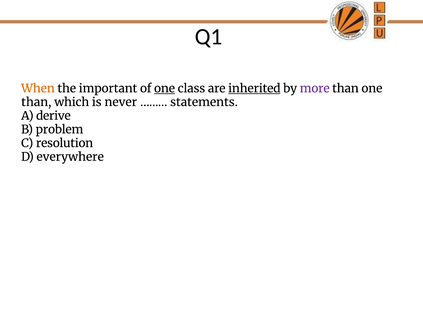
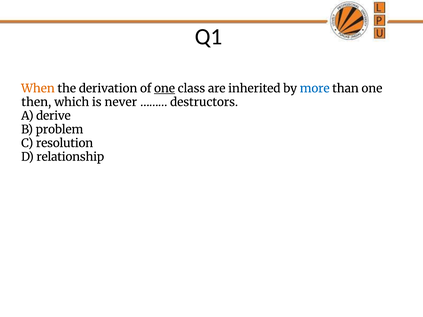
important: important -> derivation (108, 89)
inherited underline: present -> none (254, 89)
more colour: purple -> blue (315, 89)
than: than -> then (36, 102)
statements: statements -> destructors (204, 102)
everywhere: everywhere -> relationship (70, 157)
